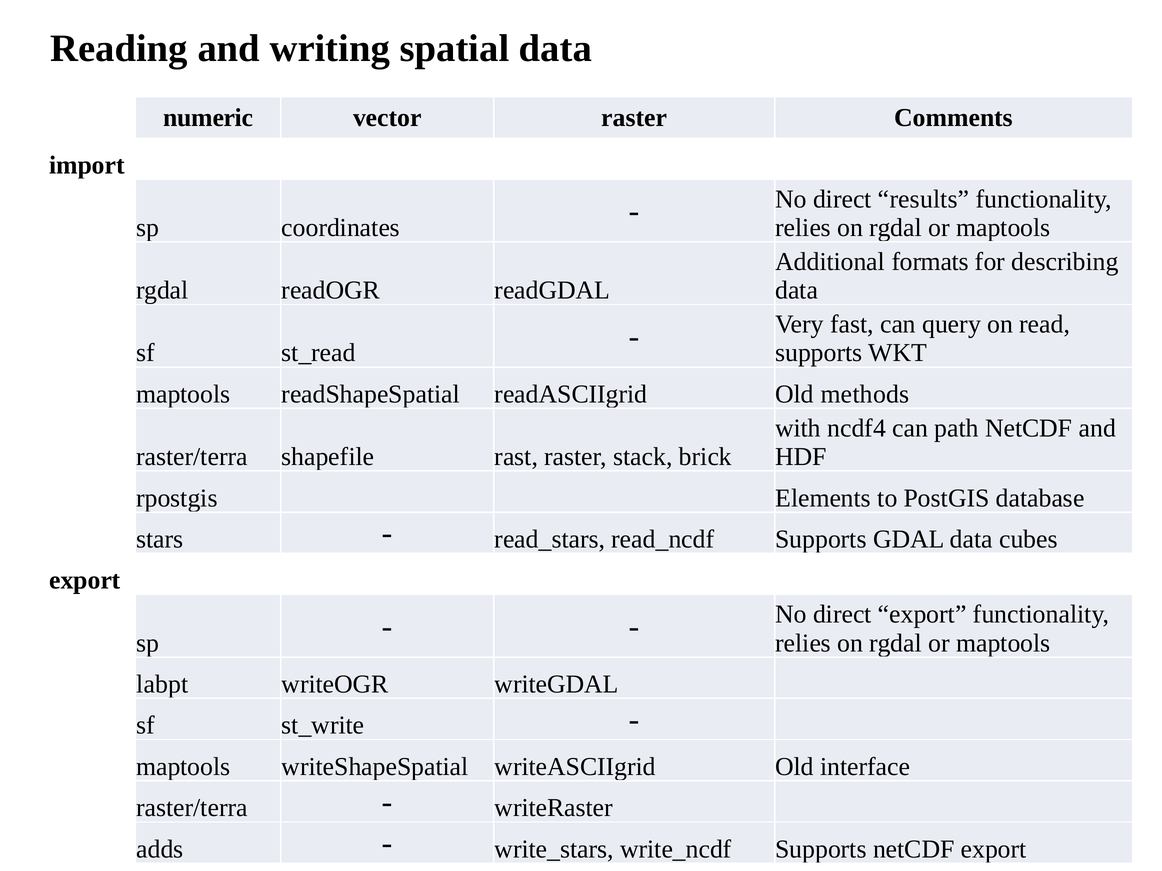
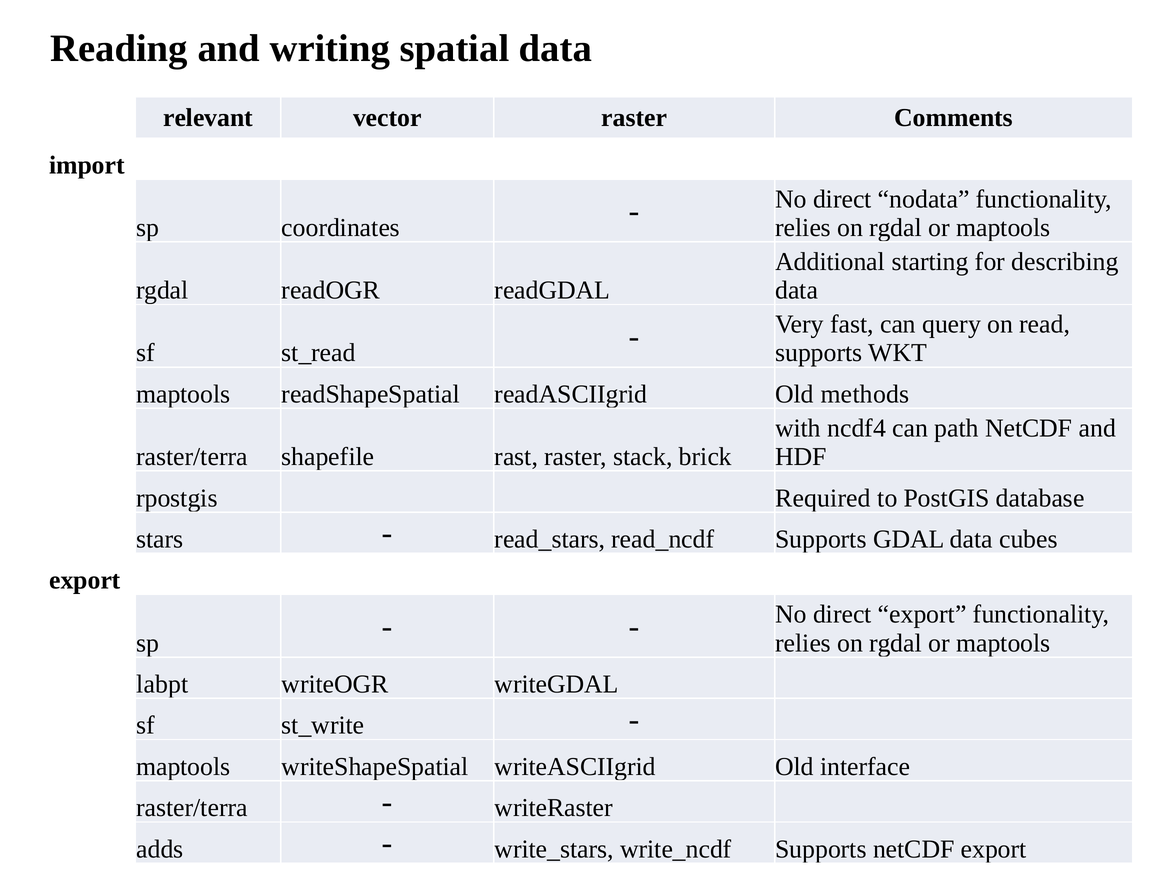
numeric: numeric -> relevant (208, 118)
results: results -> nodata (924, 199)
formats: formats -> starting (930, 262)
Elements: Elements -> Required (823, 498)
